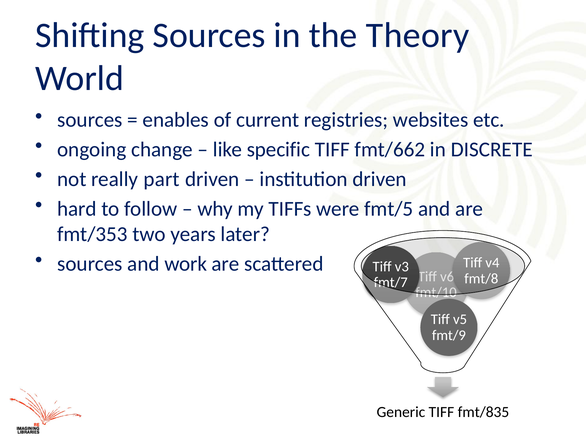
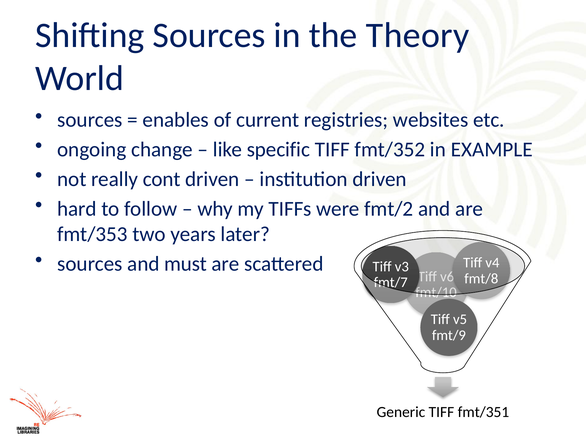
fmt/662: fmt/662 -> fmt/352 (390, 149)
DISCRETE: DISCRETE -> EXAMPLE (492, 149)
part: part -> cont (162, 179)
fmt/5: fmt/5 -> fmt/2 (389, 208)
work: work -> must (186, 263)
fmt/835: fmt/835 -> fmt/351 (483, 412)
